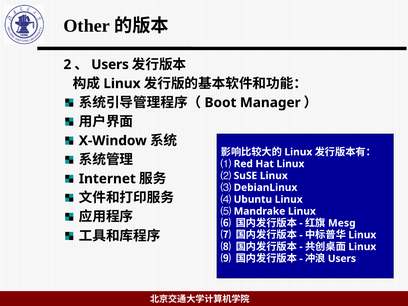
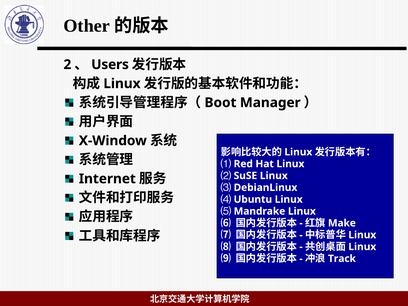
Mesg: Mesg -> Make (342, 223)
Users: Users -> Track (342, 259)
